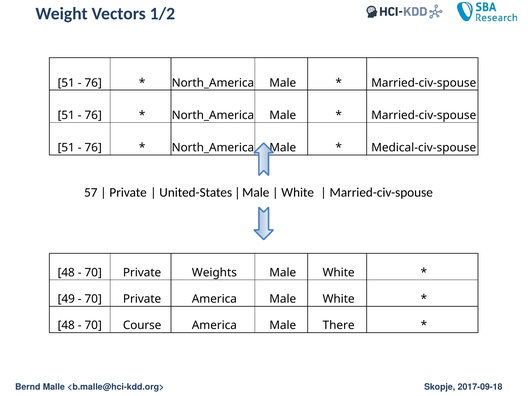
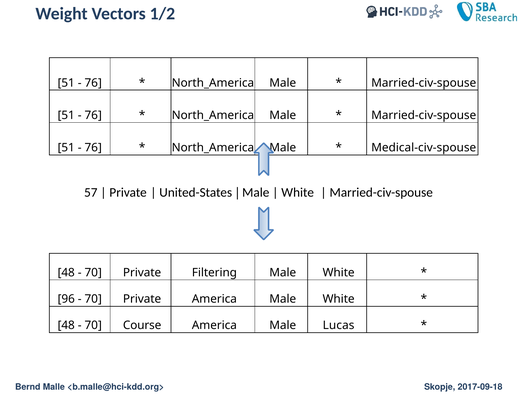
Weights: Weights -> Filtering (214, 273)
49: 49 -> 96 (66, 299)
There: There -> Lucas (339, 325)
